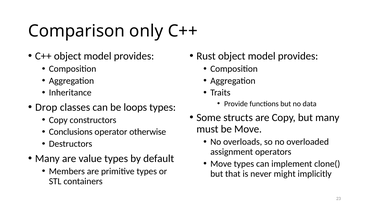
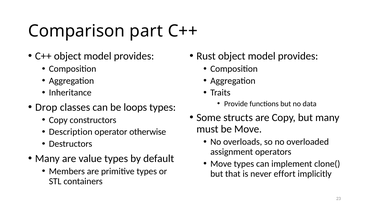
only: only -> part (146, 31)
Conclusions: Conclusions -> Description (71, 132)
might: might -> effort (285, 173)
